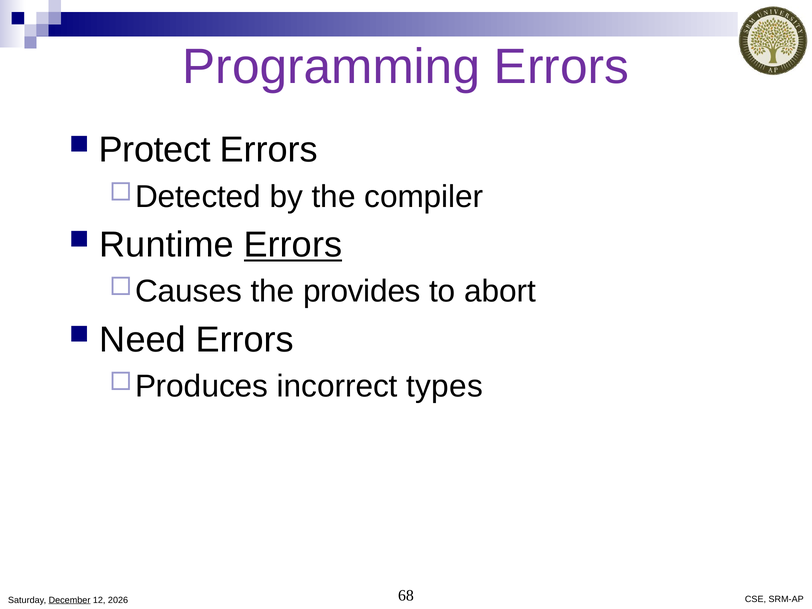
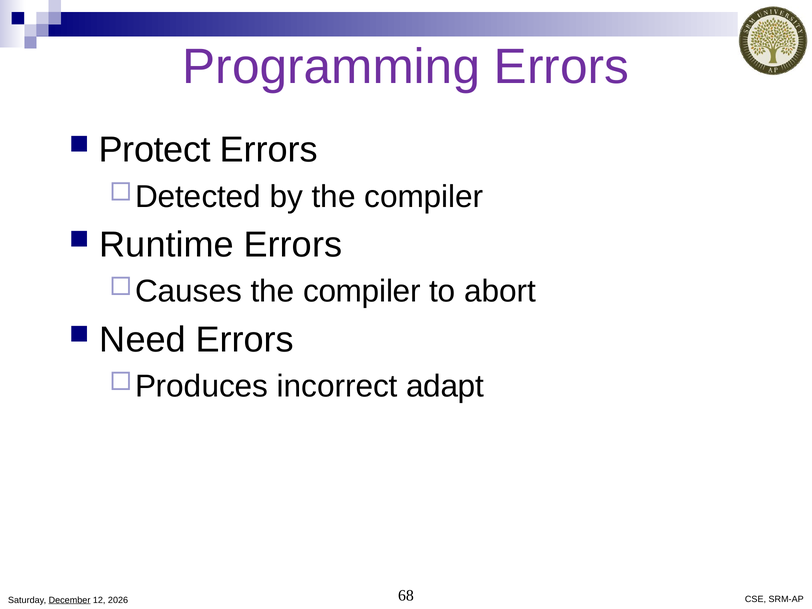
Errors underline: present -> none (293, 245)
provides: provides -> compiler (362, 291)
types: types -> adapt (445, 386)
